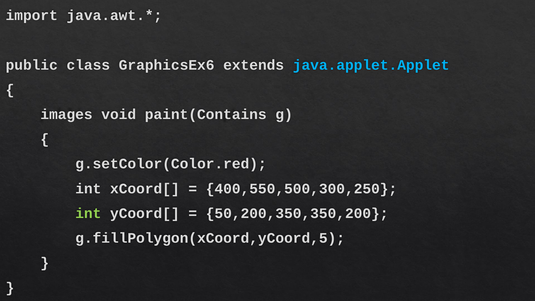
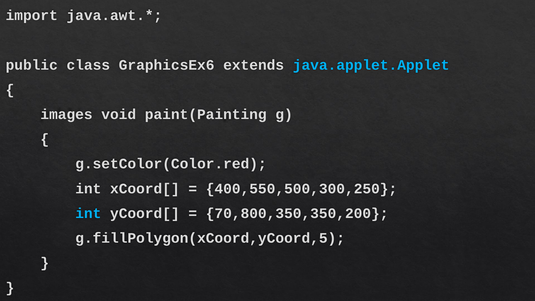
paint(Contains: paint(Contains -> paint(Painting (206, 114)
int colour: light green -> light blue (88, 213)
50,200,350,350,200: 50,200,350,350,200 -> 70,800,350,350,200 (297, 213)
